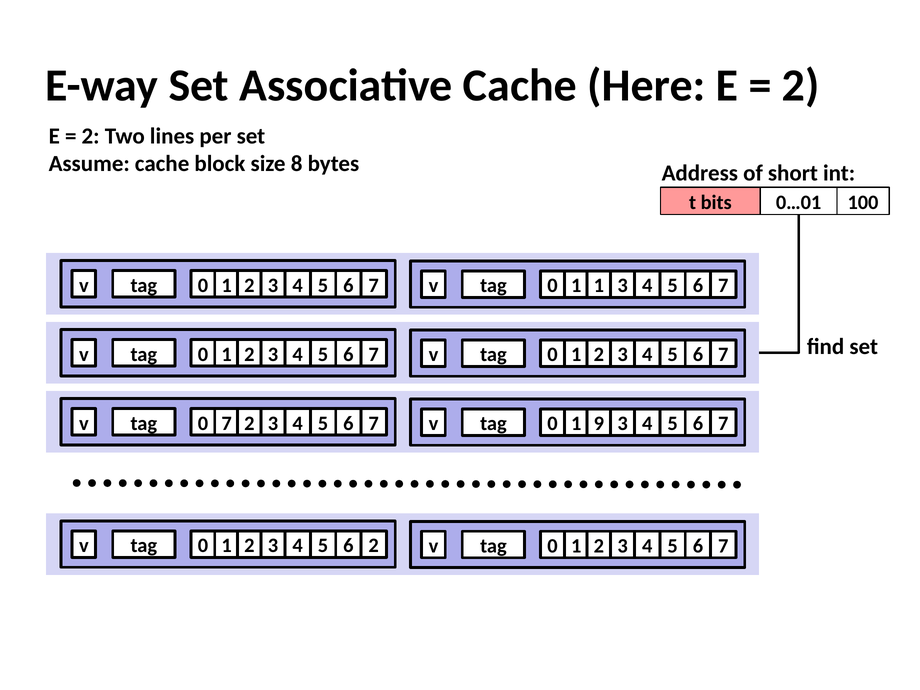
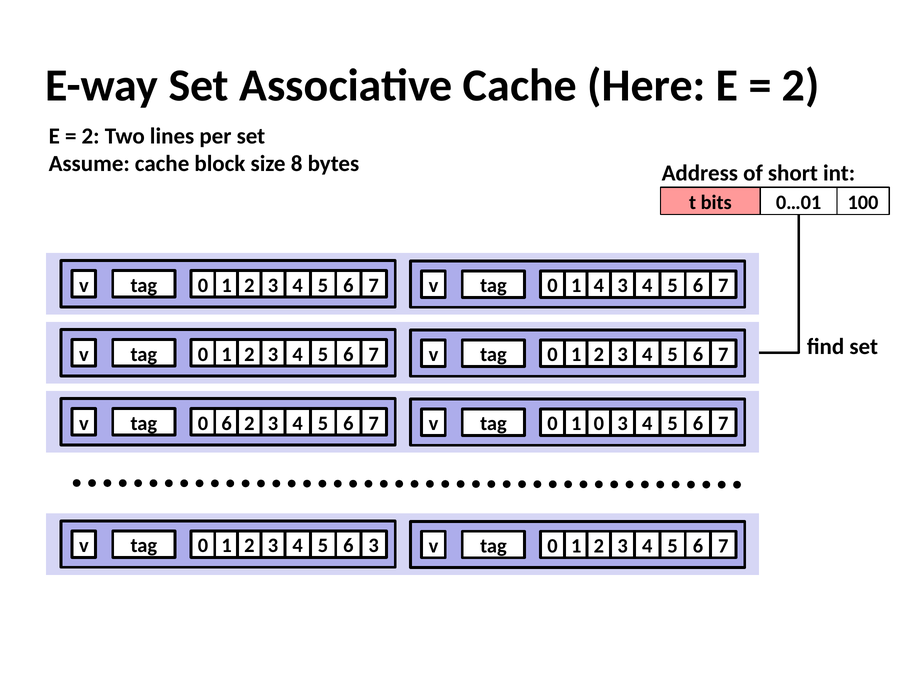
1 1: 1 -> 4 (599, 286)
0 7: 7 -> 6 (227, 423)
1 9: 9 -> 0 (599, 424)
2 2: 2 -> 3 (374, 546)
